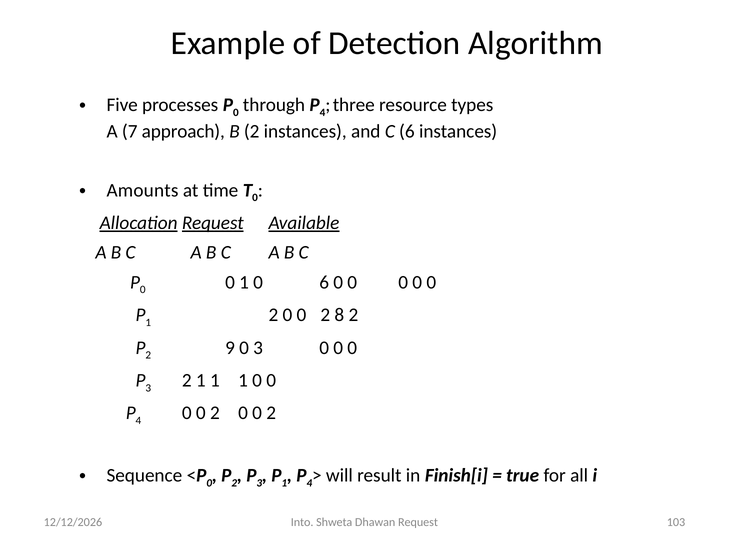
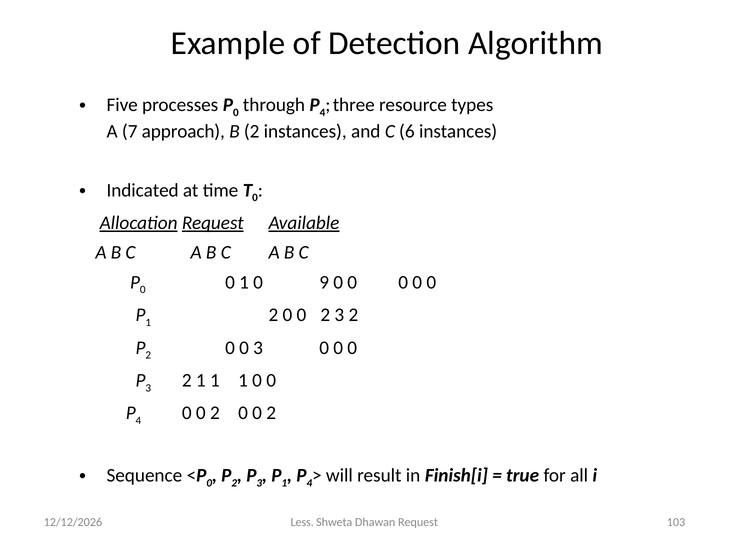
Amounts: Amounts -> Indicated (143, 190)
0 6: 6 -> 9 (324, 282)
2 8: 8 -> 3 (339, 315)
9: 9 -> 0 (230, 348)
Into: Into -> Less (302, 522)
